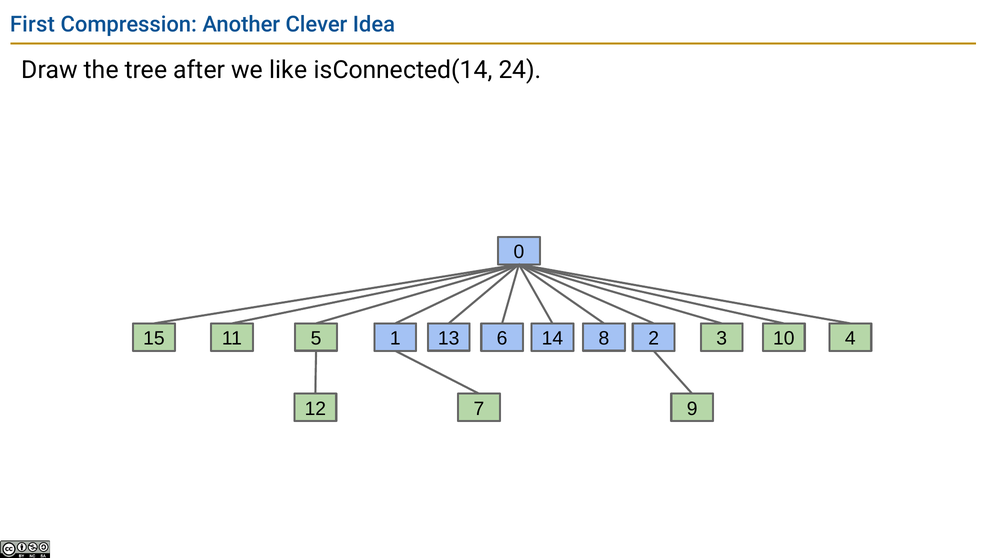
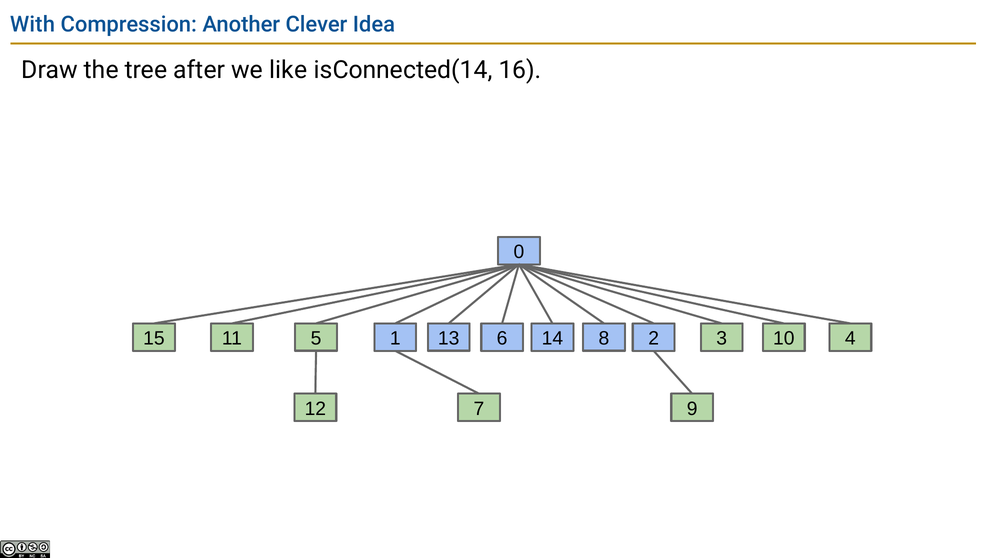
First: First -> With (32, 25)
24: 24 -> 16 (520, 70)
